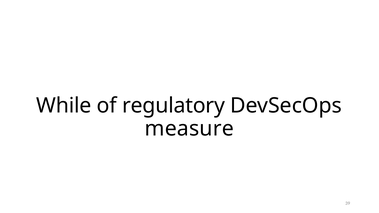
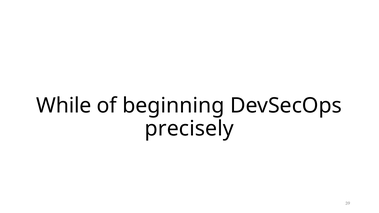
regulatory: regulatory -> beginning (173, 106)
measure: measure -> precisely (189, 129)
